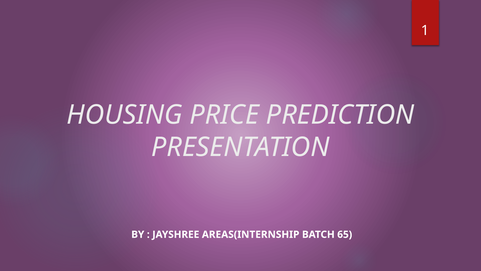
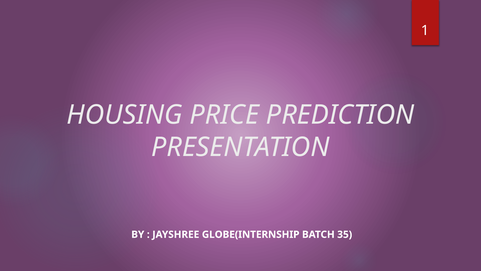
AREAS(INTERNSHIP: AREAS(INTERNSHIP -> GLOBE(INTERNSHIP (251, 234)
65: 65 -> 35 (345, 234)
